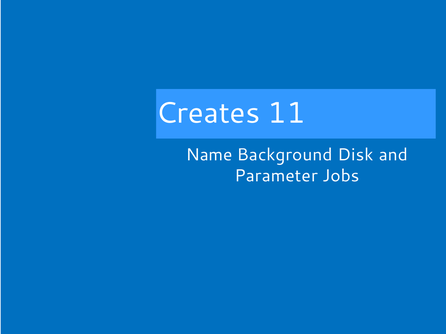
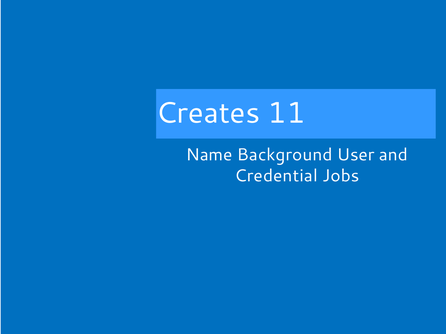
Disk: Disk -> User (356, 155)
Parameter: Parameter -> Credential (276, 176)
